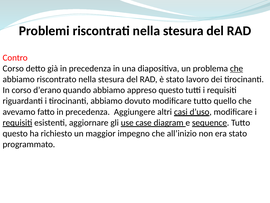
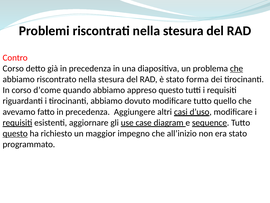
lavoro: lavoro -> forma (198, 79)
d’erano: d’erano -> d’come (47, 90)
questo underline: none -> present (15, 133)
